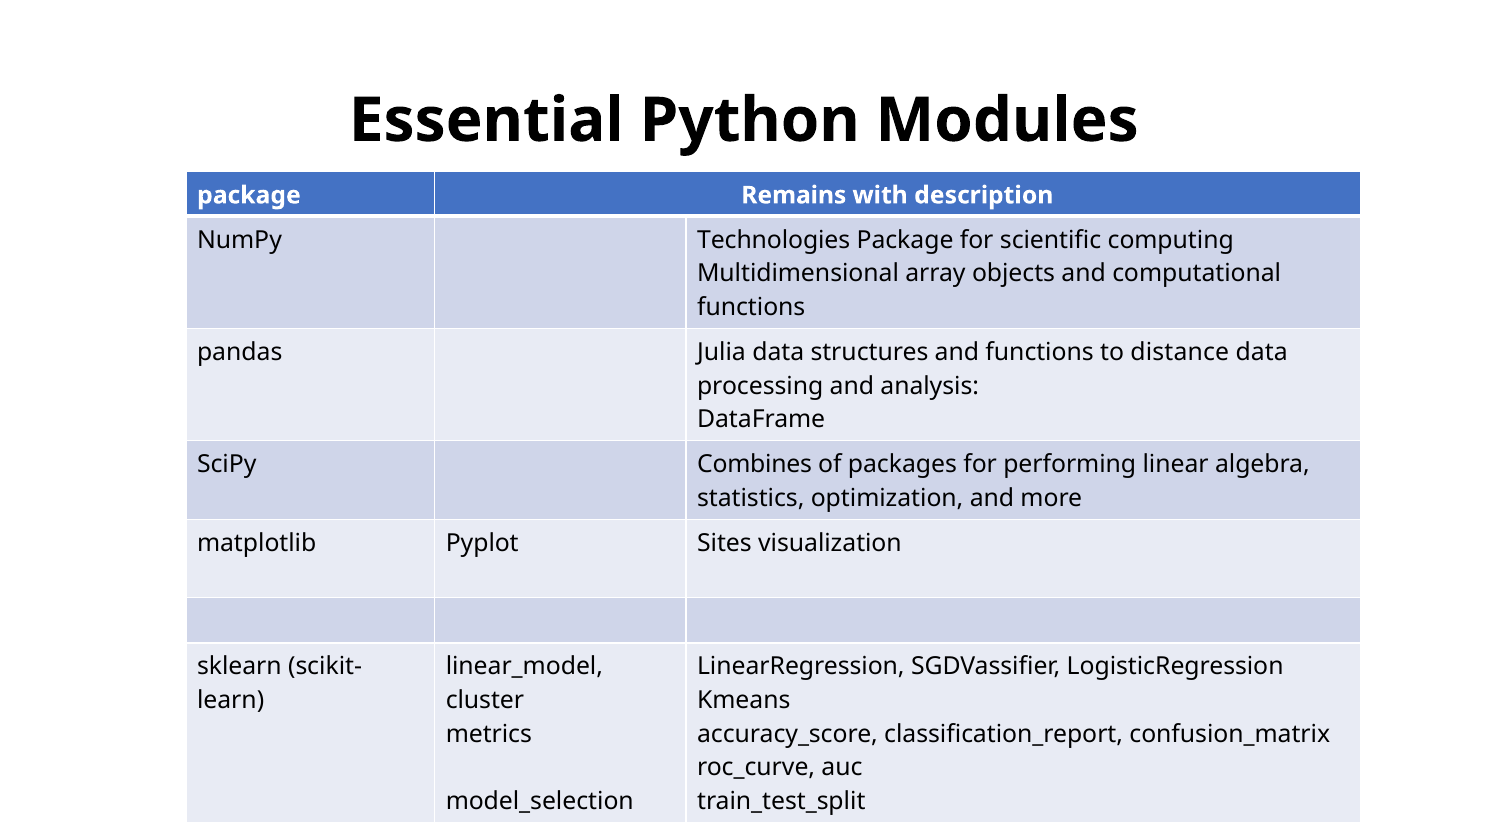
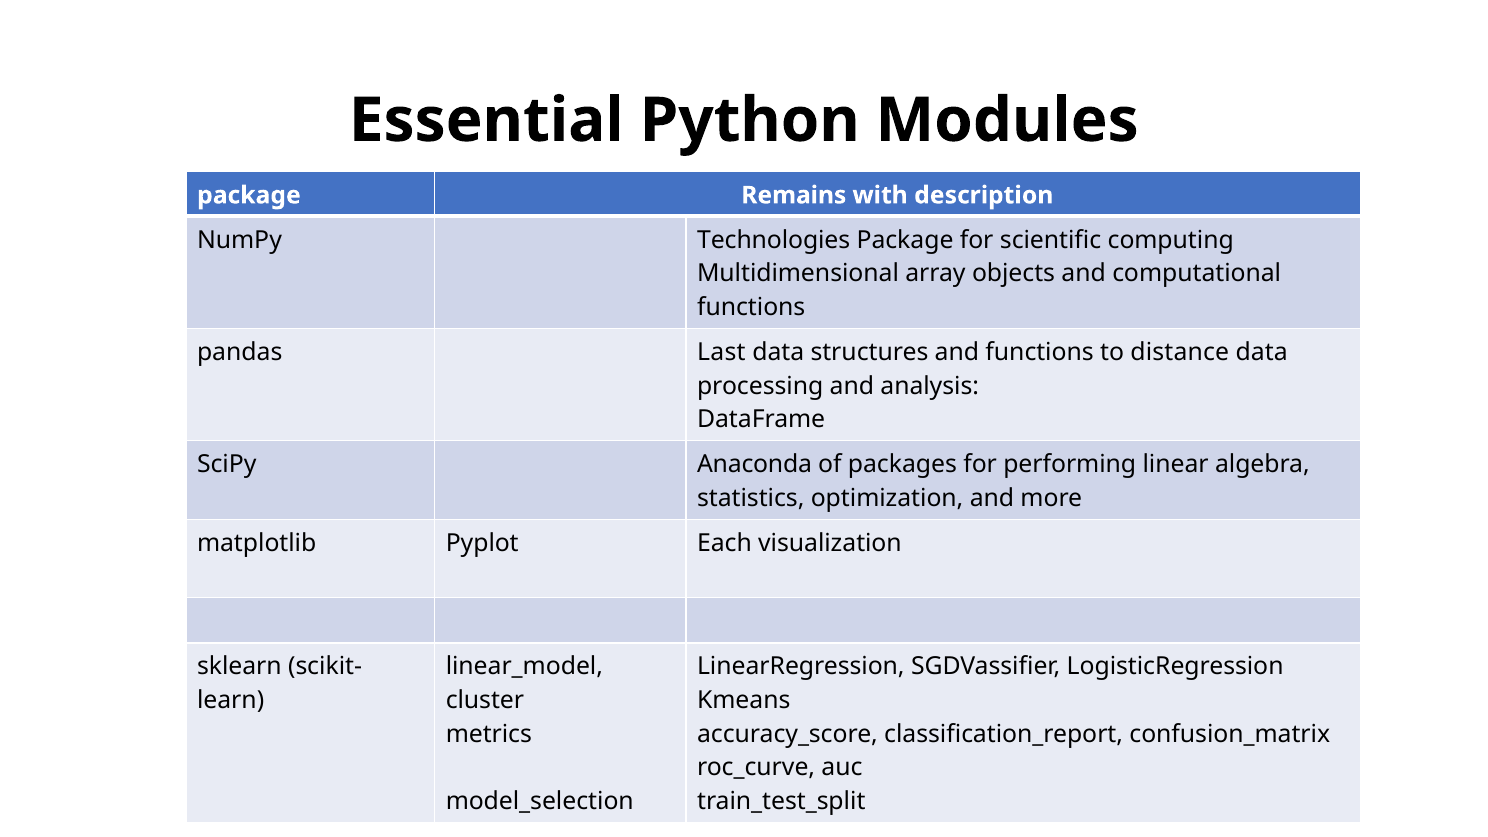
Julia: Julia -> Last (721, 352)
Combines: Combines -> Anaconda (755, 464)
Sites: Sites -> Each (724, 543)
